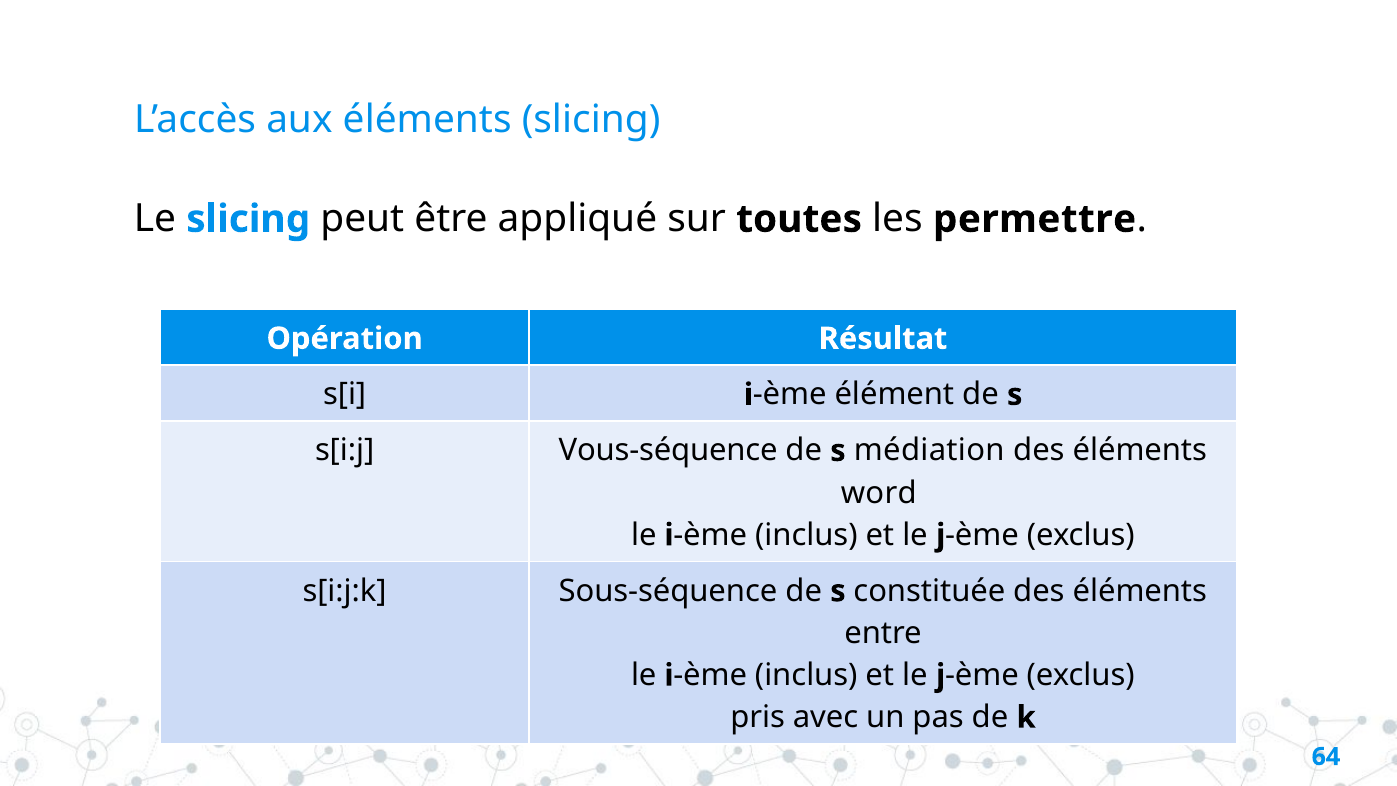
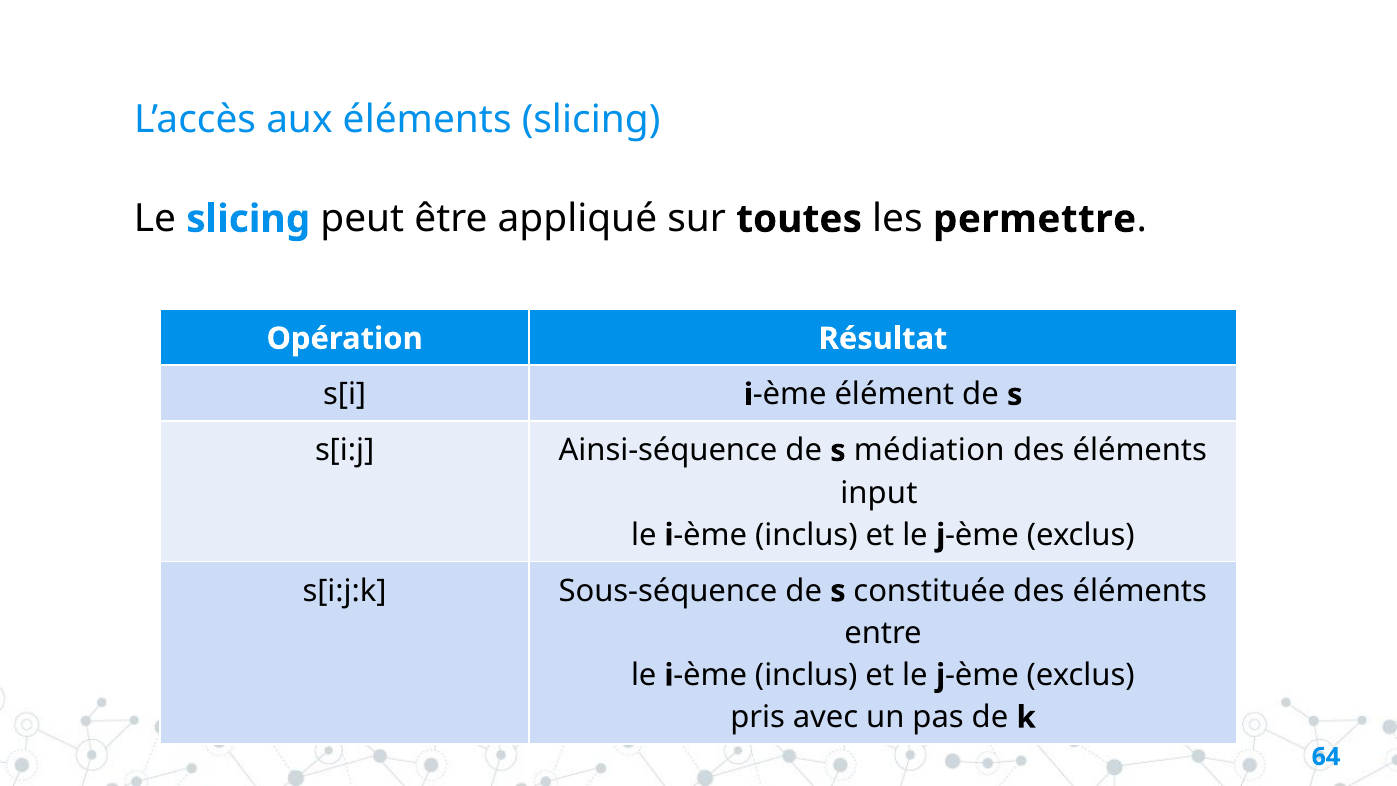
Vous-séquence: Vous-séquence -> Ainsi-séquence (668, 451)
word: word -> input (879, 493)
